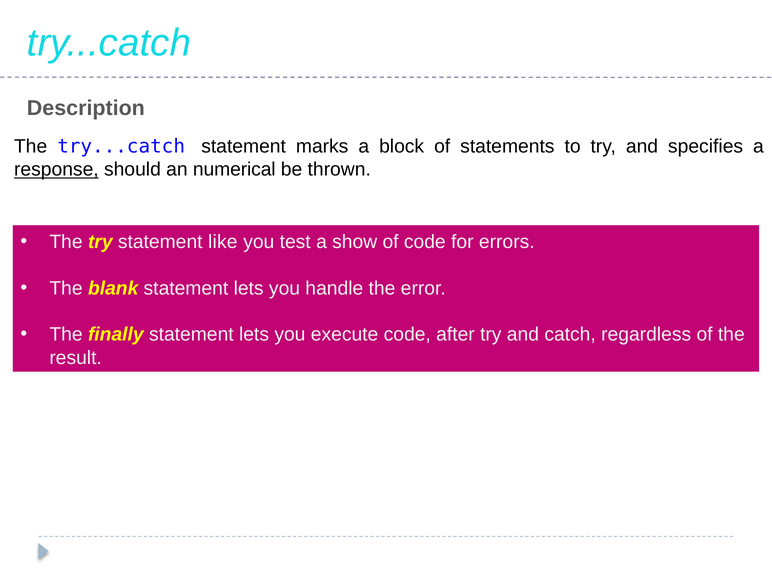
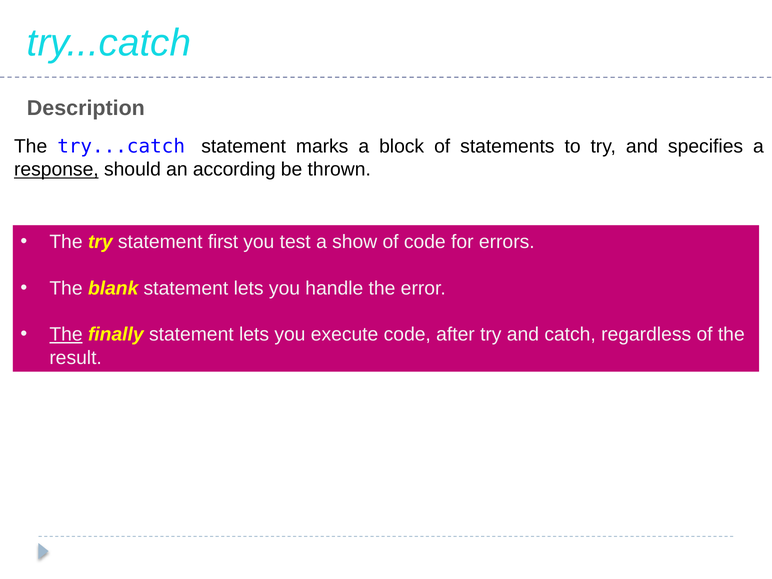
numerical: numerical -> according (234, 170)
like: like -> first (223, 242)
The underline: none -> present (66, 334)
